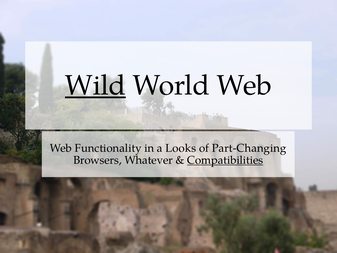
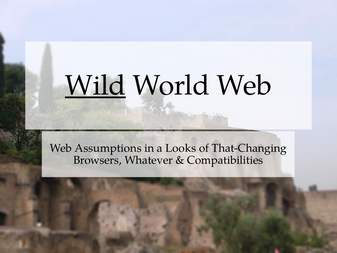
Functionality: Functionality -> Assumptions (108, 148)
Part-Changing: Part-Changing -> That-Changing (249, 148)
Compatibilities underline: present -> none (225, 160)
